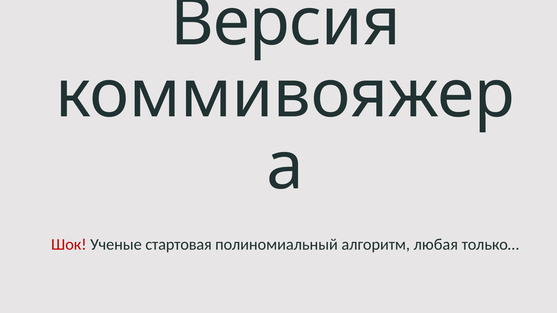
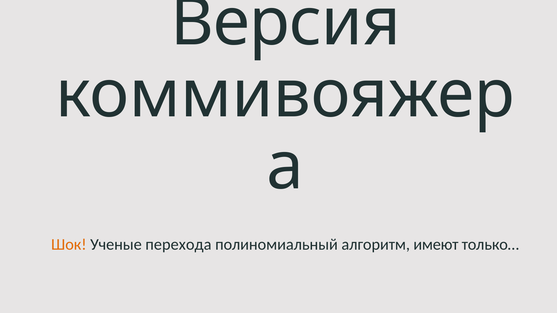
Шок colour: red -> orange (69, 245)
стартовая: стартовая -> перехода (178, 245)
любая: любая -> имеют (436, 245)
